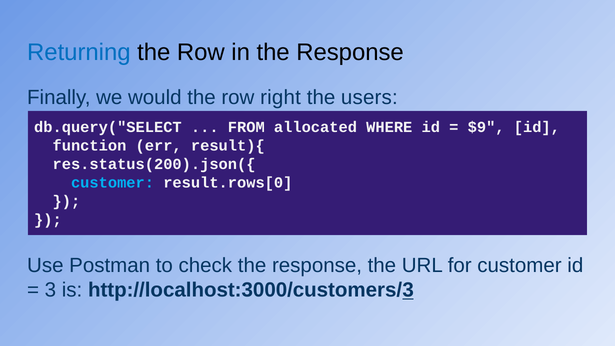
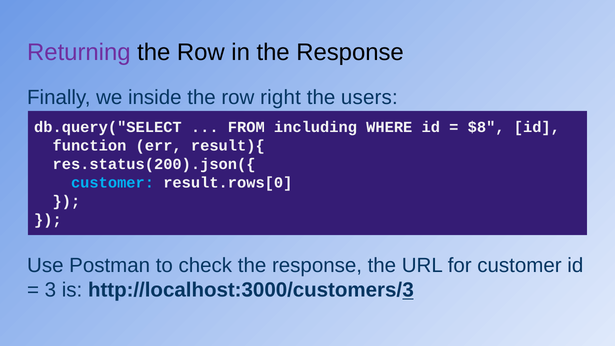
Returning colour: blue -> purple (79, 52)
would: would -> inside (155, 97)
allocated: allocated -> including (315, 127)
$9: $9 -> $8 (486, 127)
